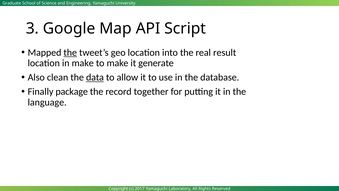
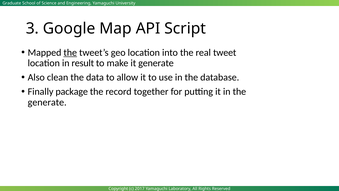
result: result -> tweet (225, 52)
in make: make -> result (83, 63)
data underline: present -> none (95, 77)
language: language -> generate (47, 102)
